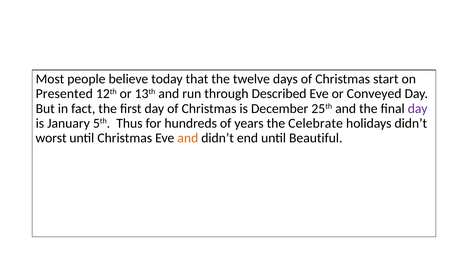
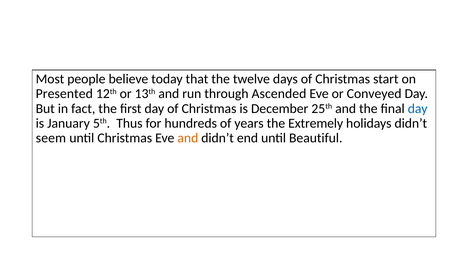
Described: Described -> Ascended (279, 94)
day colour: purple -> blue (418, 109)
Celebrate: Celebrate -> Extremely (316, 123)
worst: worst -> seem (51, 138)
